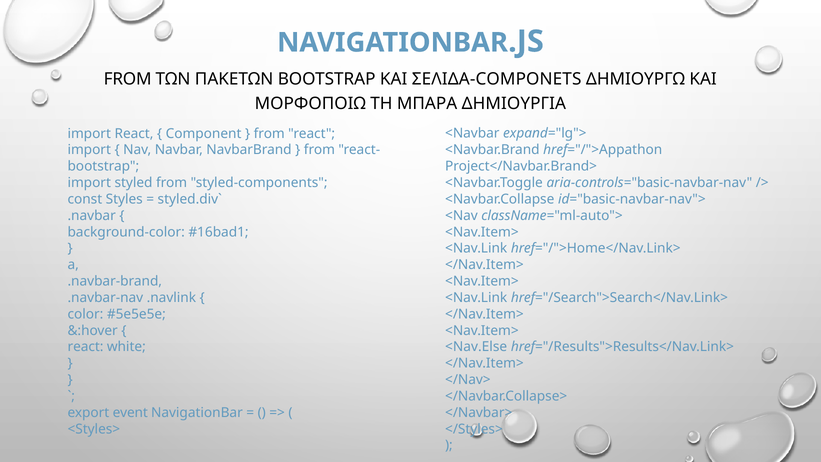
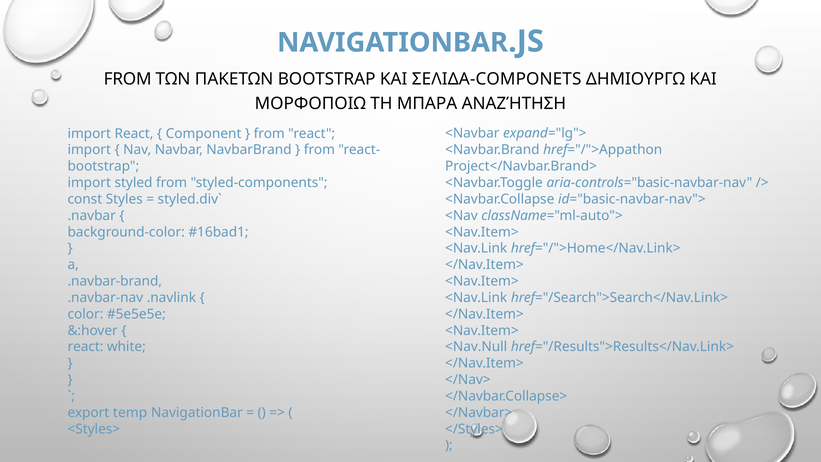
ΔΗΜΙΟΥΡΓΙΑ: ΔΗΜΙΟΥΡΓΙΑ -> ΑΝΑΖΉΤΗΣΗ (514, 104)
<Nav.Else: <Nav.Else -> <Nav.Null (476, 347)
event: event -> temp (130, 412)
